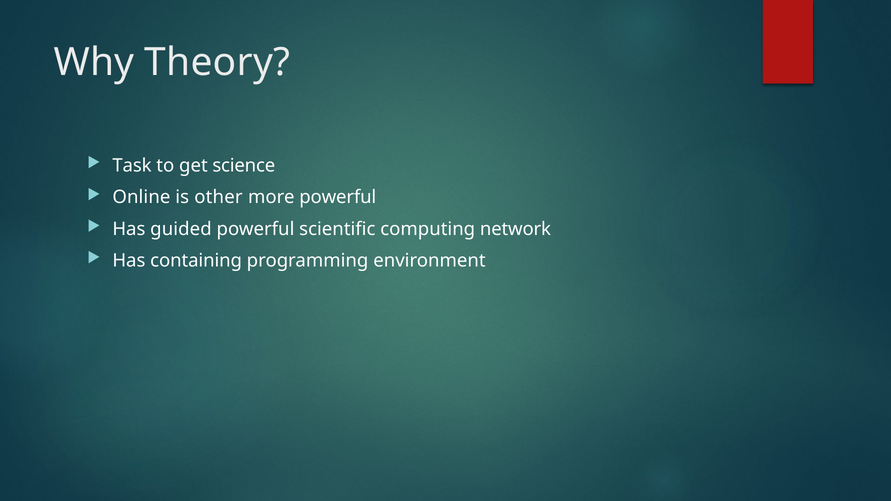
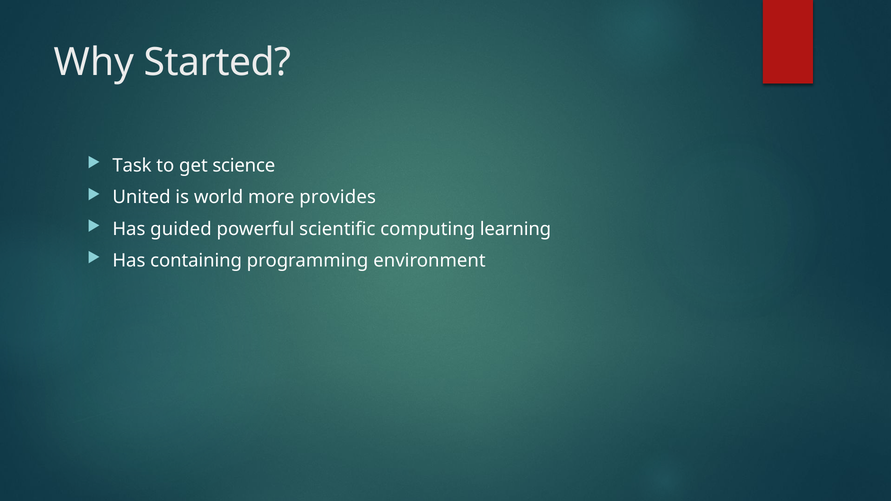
Theory: Theory -> Started (218, 63)
Online: Online -> United (141, 197)
other: other -> world (219, 197)
more powerful: powerful -> provides (338, 197)
network: network -> learning (515, 229)
